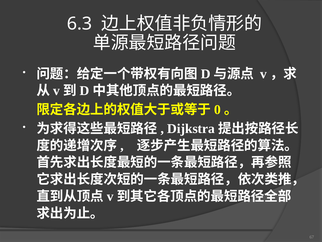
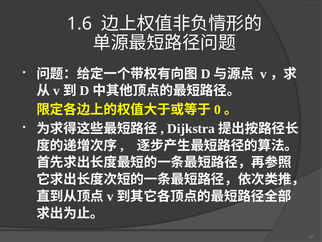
6.3: 6.3 -> 1.6 (80, 24)
